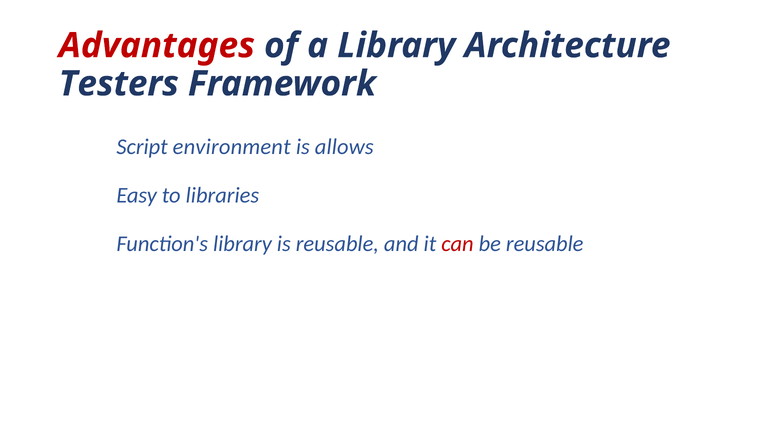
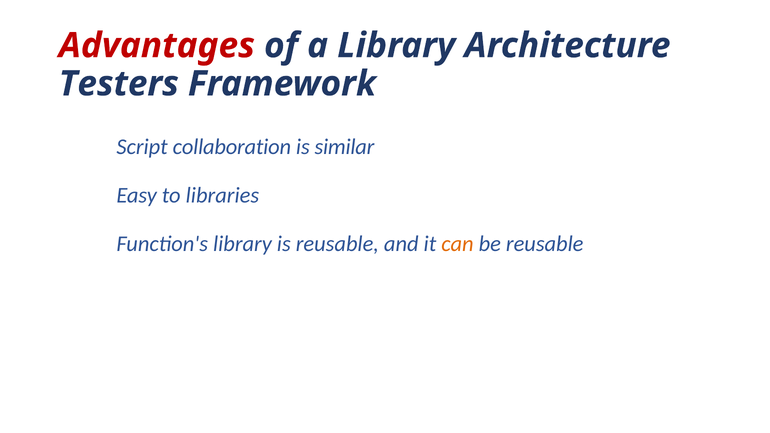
environment: environment -> collaboration (232, 147)
allows: allows -> similar (344, 147)
can colour: red -> orange (457, 244)
